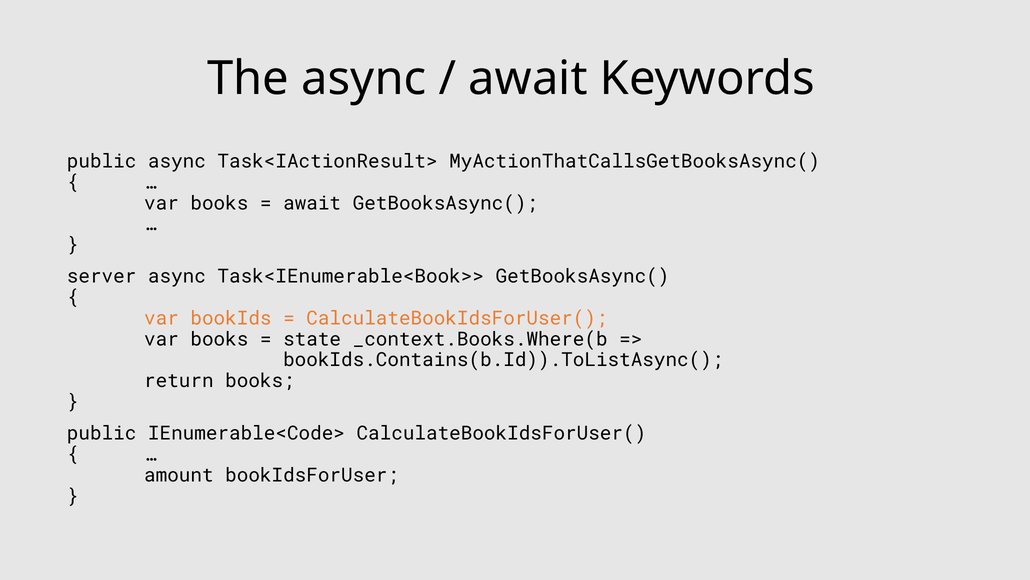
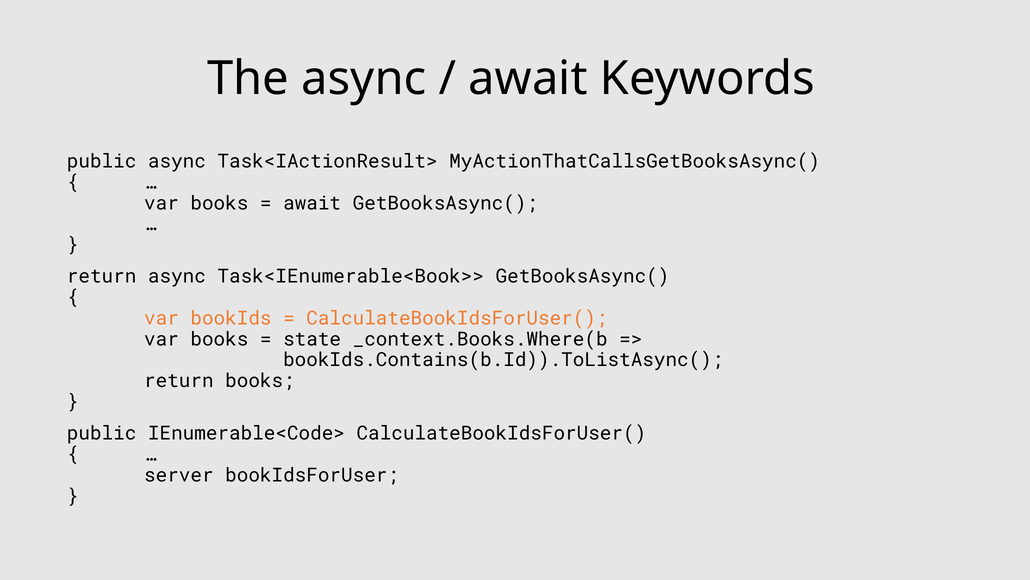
server: server -> return (102, 276)
amount: amount -> server (179, 475)
